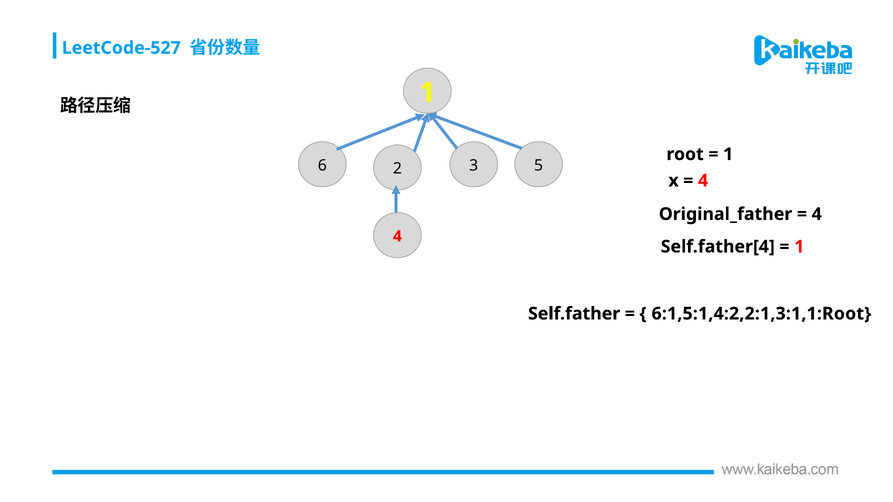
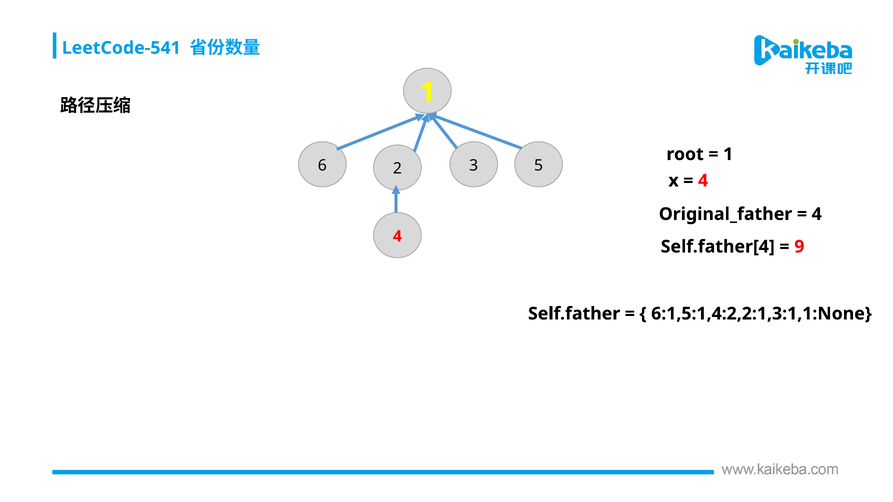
LeetCode-527: LeetCode-527 -> LeetCode-541 (121, 48)
1: 1 -> 9 (799, 247)
6:1,5:1,4:2,2:1,3:1,1:Root: 6:1,5:1,4:2,2:1,3:1,1:Root -> 6:1,5:1,4:2,2:1,3:1,1:None (761, 314)
